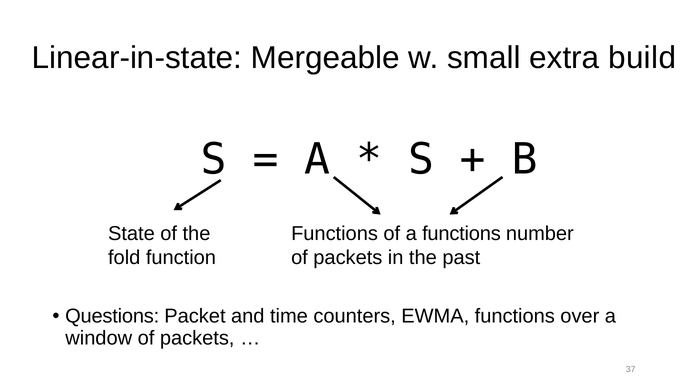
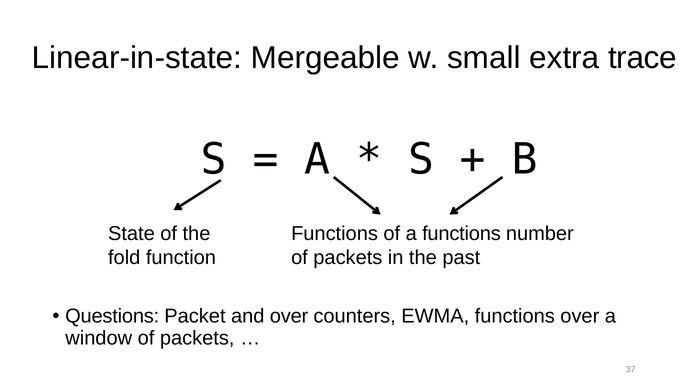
build: build -> trace (642, 58)
and time: time -> over (289, 316)
